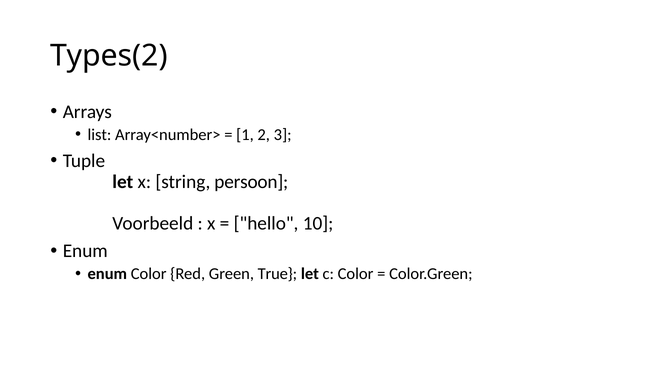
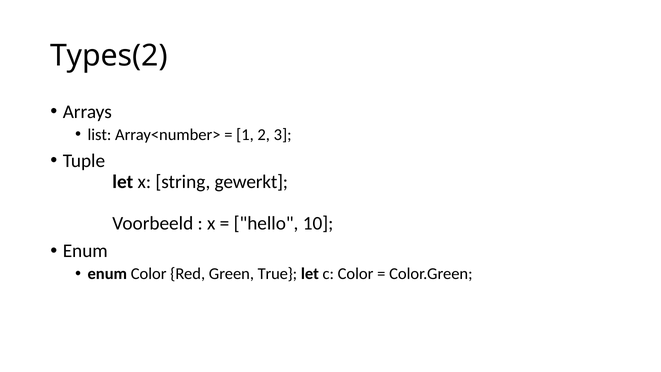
persoon: persoon -> gewerkt (251, 182)
